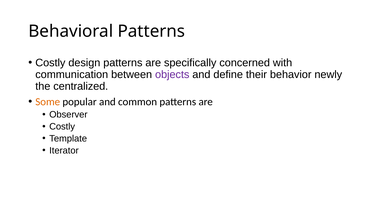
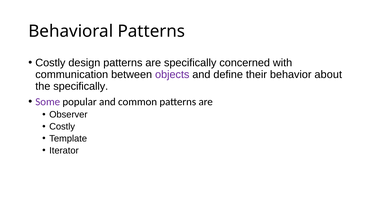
newly: newly -> about (328, 75)
the centralized: centralized -> specifically (81, 86)
Some colour: orange -> purple (48, 102)
